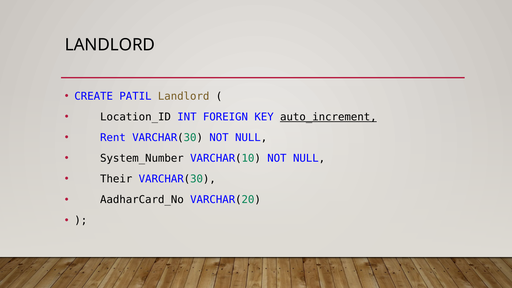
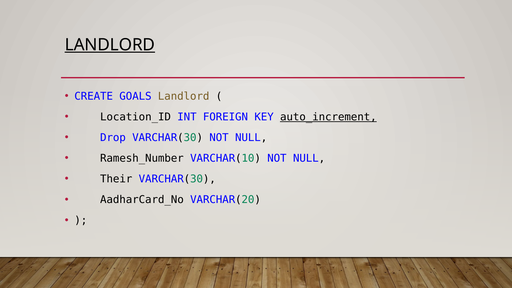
LANDLORD underline: none -> present (110, 45)
PATIL: PATIL -> GOALS (135, 96)
Rent: Rent -> Drop (113, 138)
System_Number: System_Number -> Ramesh_Number (142, 158)
